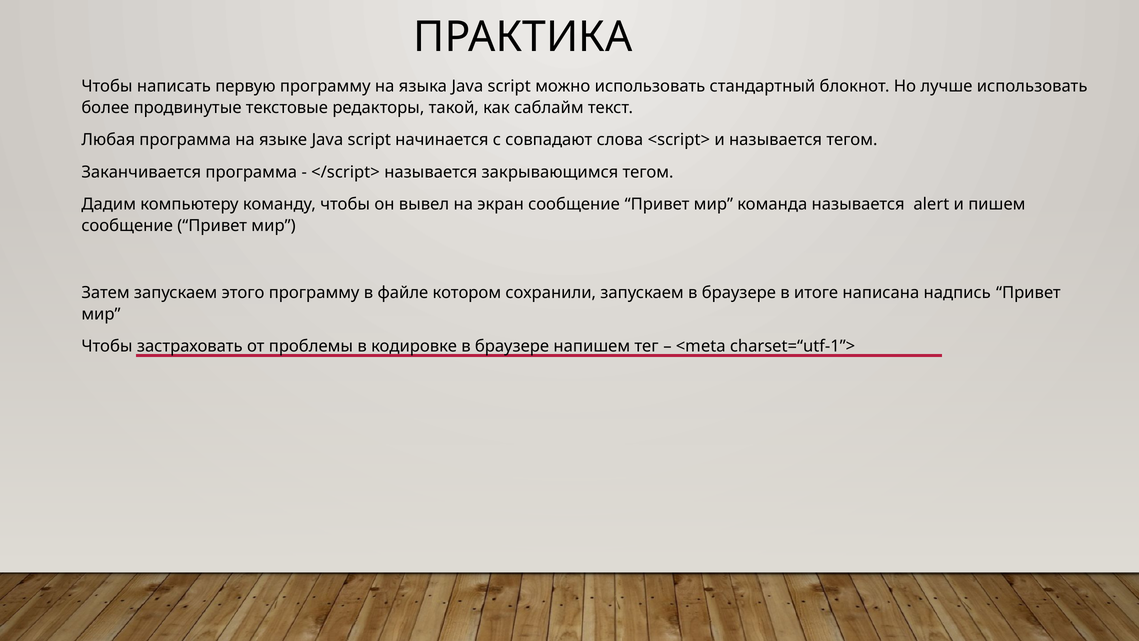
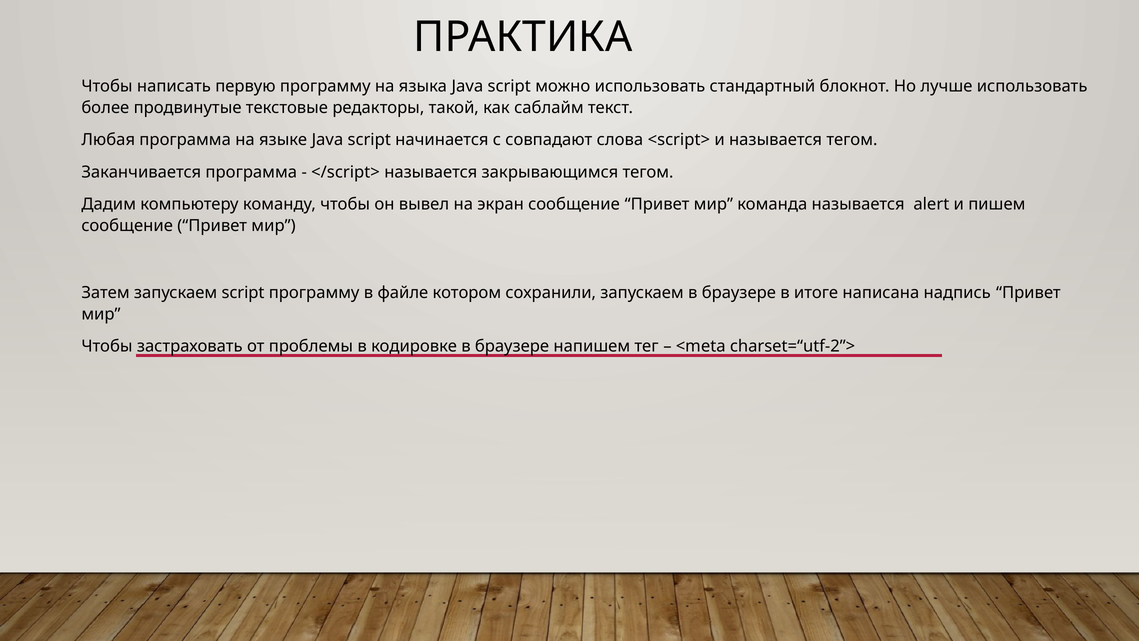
запускаем этого: этого -> script (243, 292)
charset=“utf-1”>: charset=“utf-1”> -> charset=“utf-2”> (793, 346)
